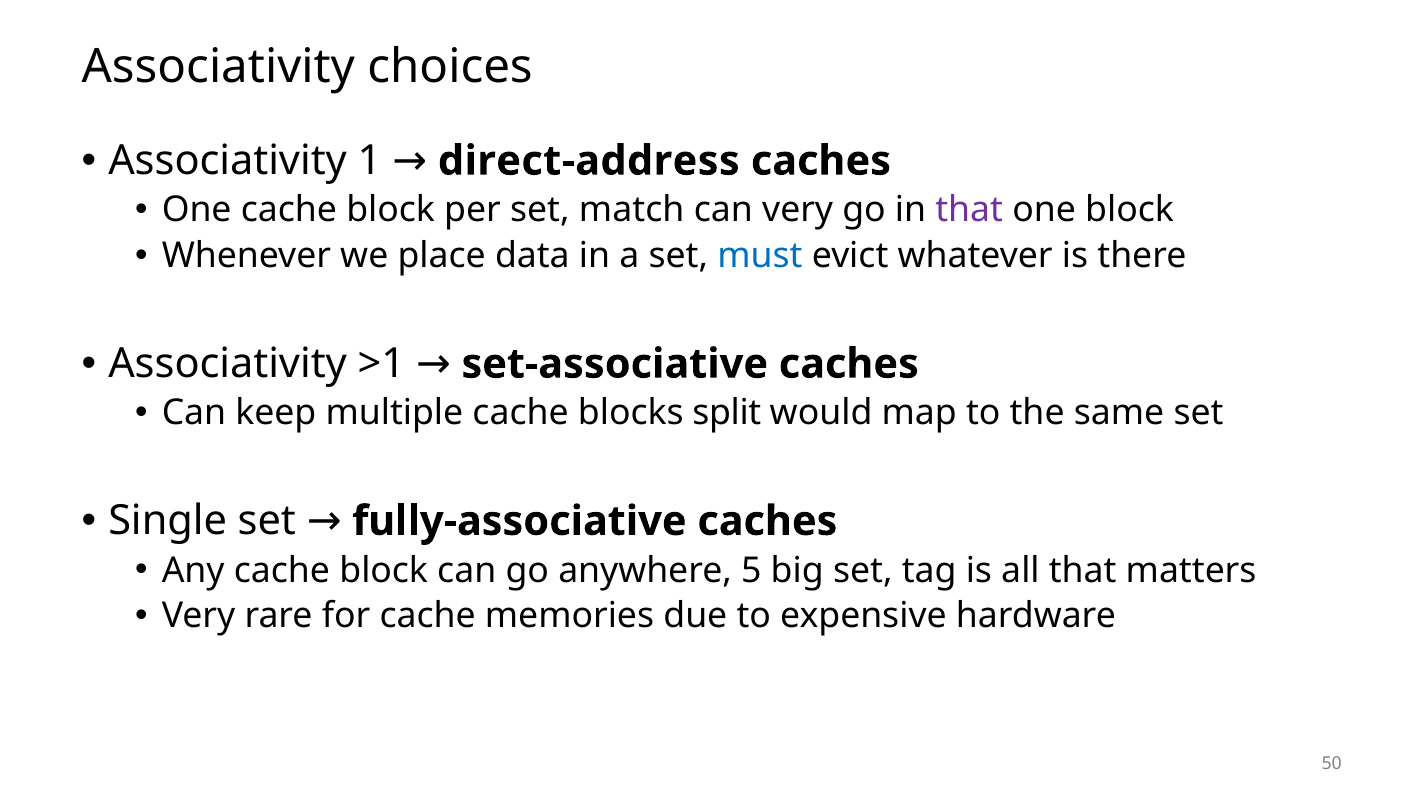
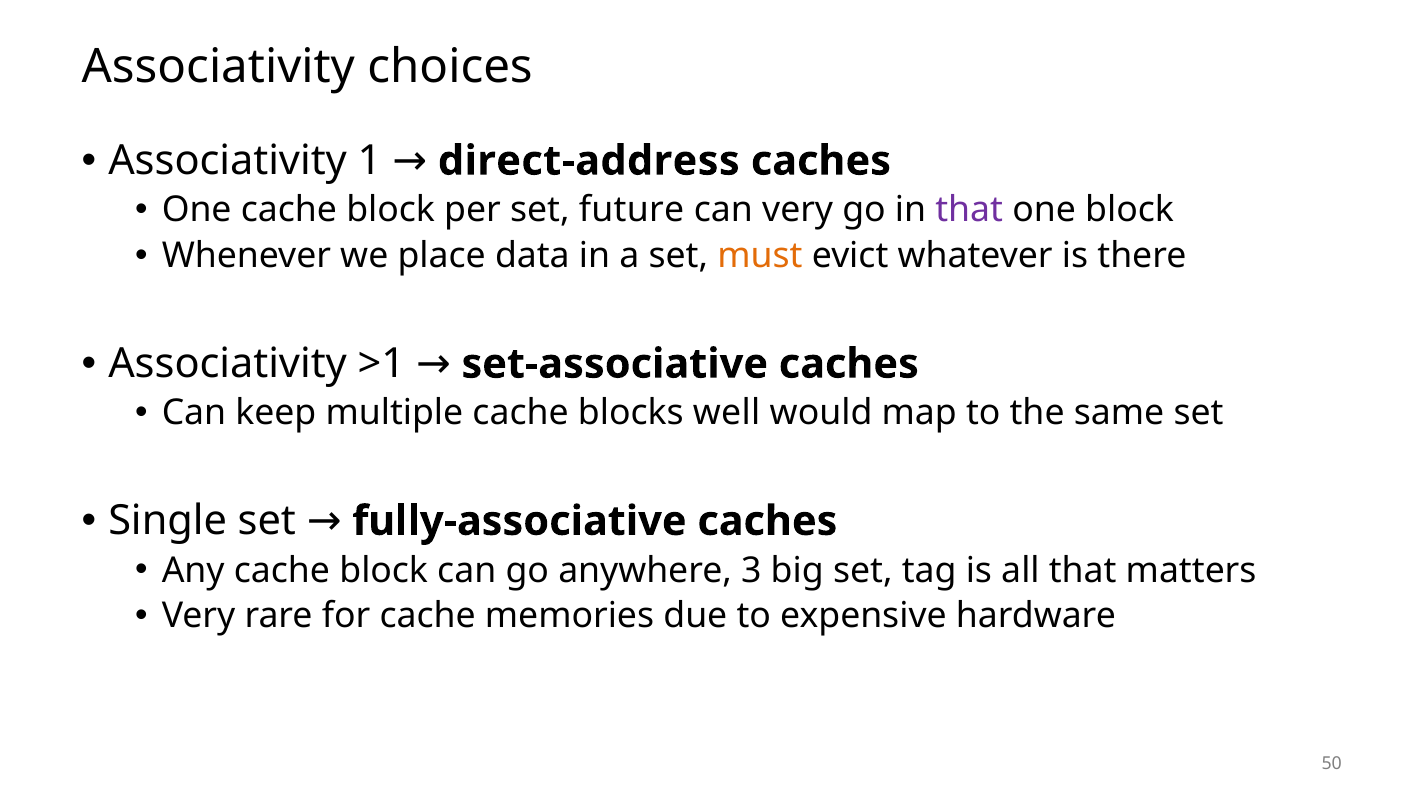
match: match -> future (632, 210)
must colour: blue -> orange (760, 256)
split: split -> well (727, 413)
5: 5 -> 3 (751, 570)
